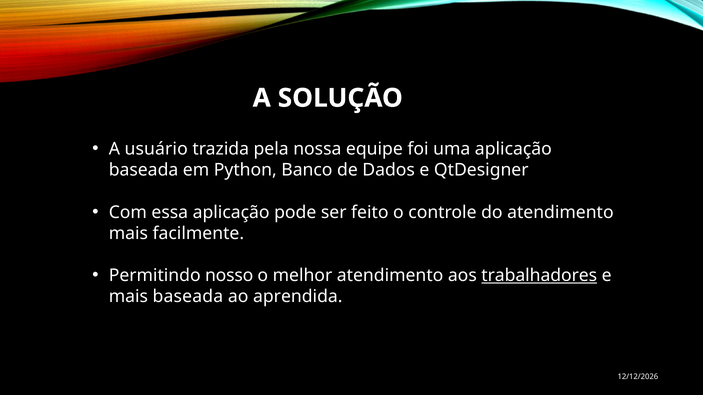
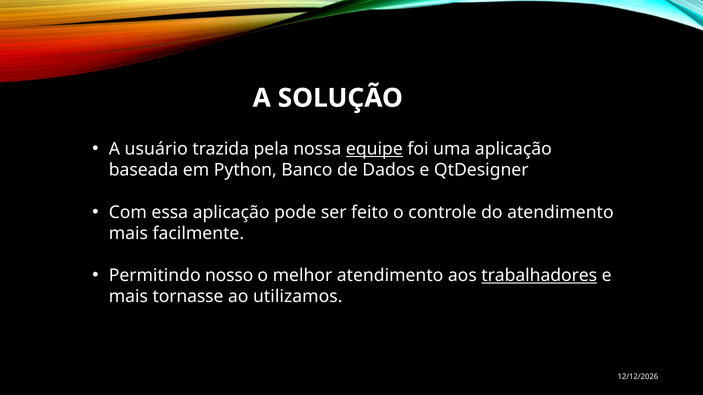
equipe underline: none -> present (374, 149)
mais baseada: baseada -> tornasse (188, 297)
aprendida: aprendida -> utilizamos (298, 297)
